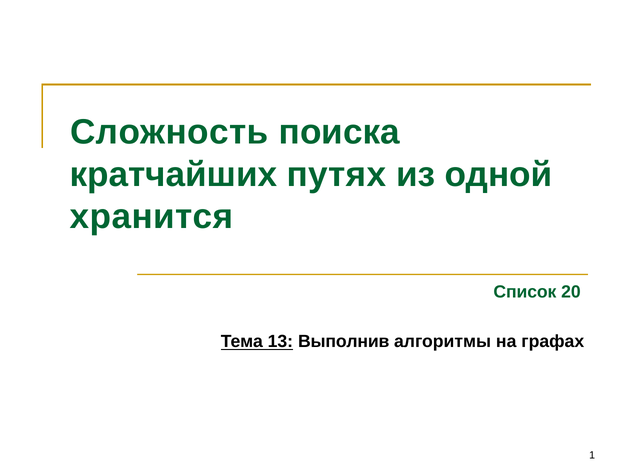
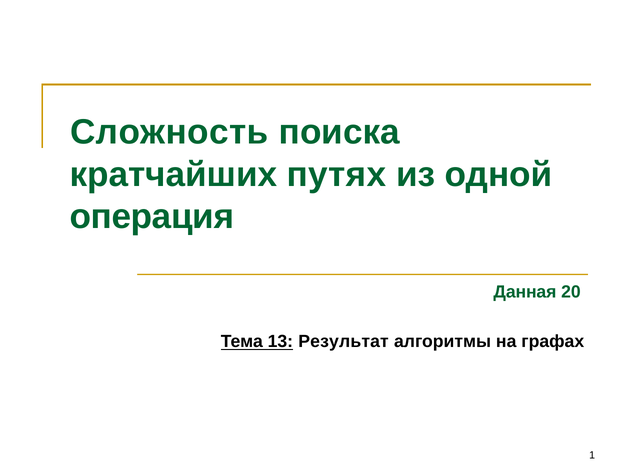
хранится: хранится -> операция (152, 217)
Список: Список -> Данная (525, 292)
Выполнив: Выполнив -> Результат (344, 341)
